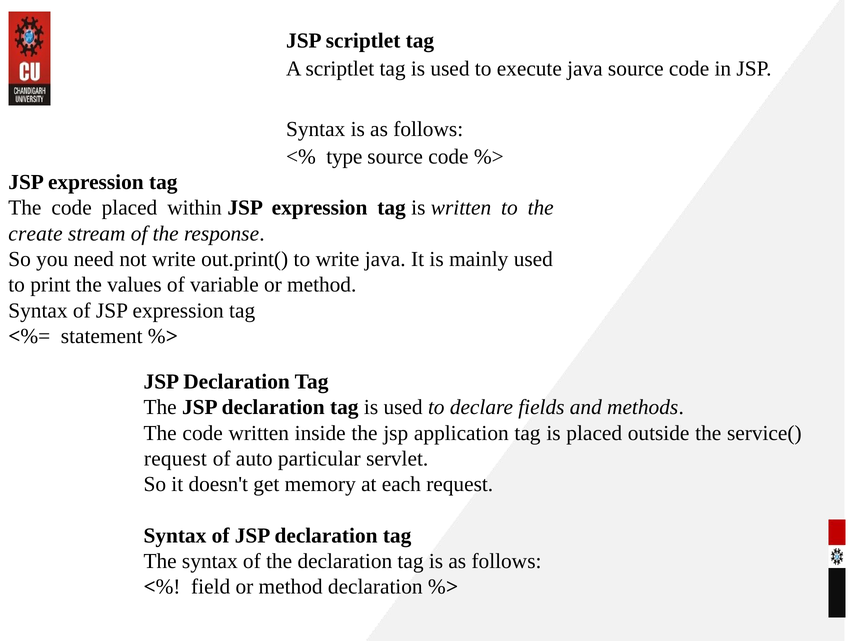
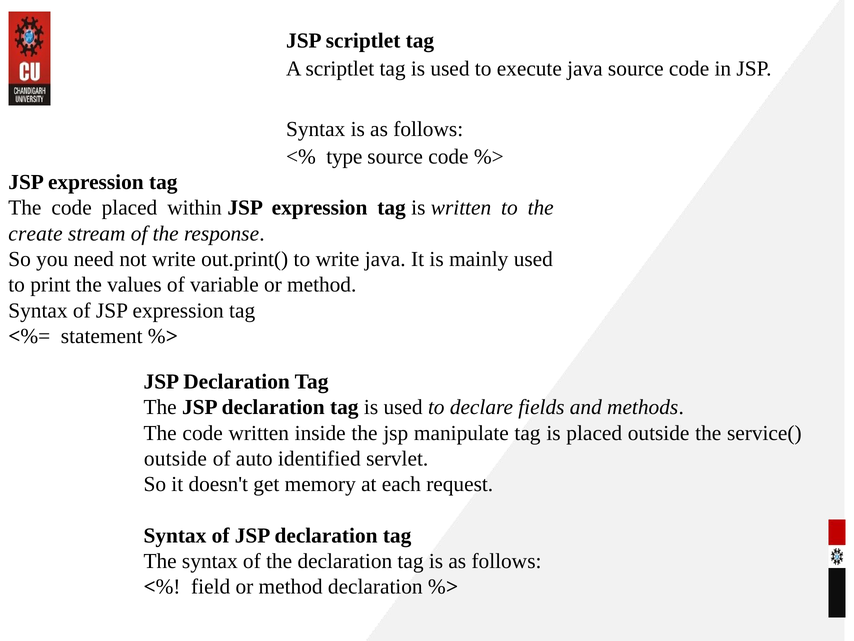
application: application -> manipulate (461, 433)
request: request -> outside (175, 458)
particular: particular -> identified (319, 458)
